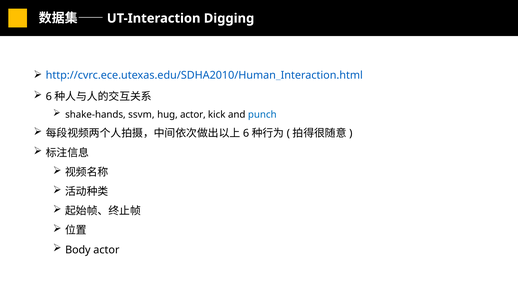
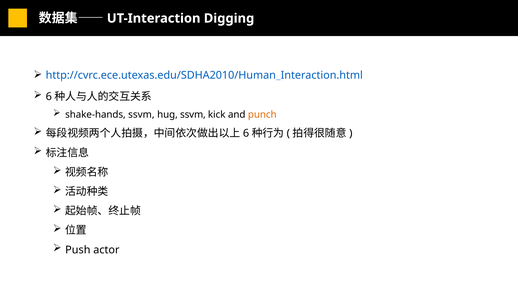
hug actor: actor -> ssvm (193, 115)
punch colour: blue -> orange (262, 115)
Body: Body -> Push (78, 250)
